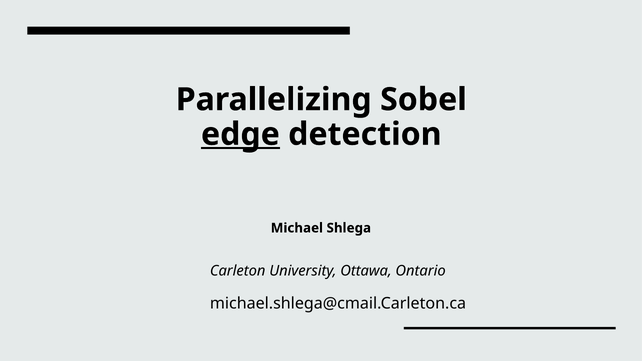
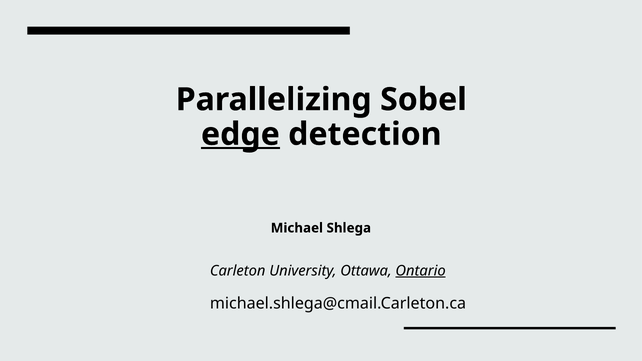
Ontario underline: none -> present (421, 271)
